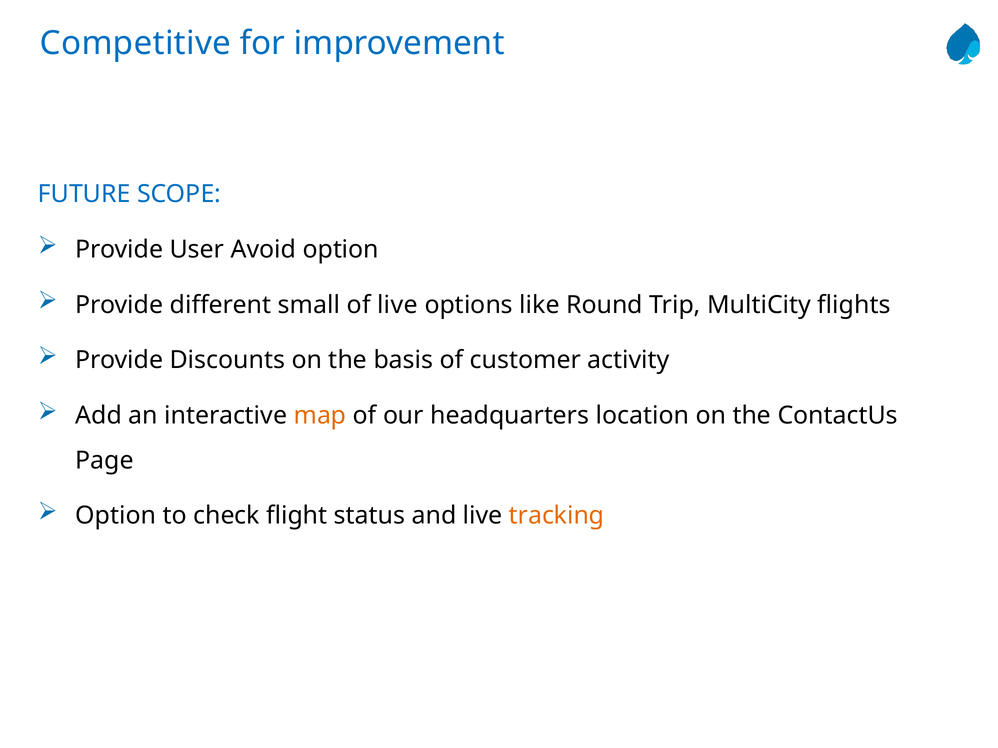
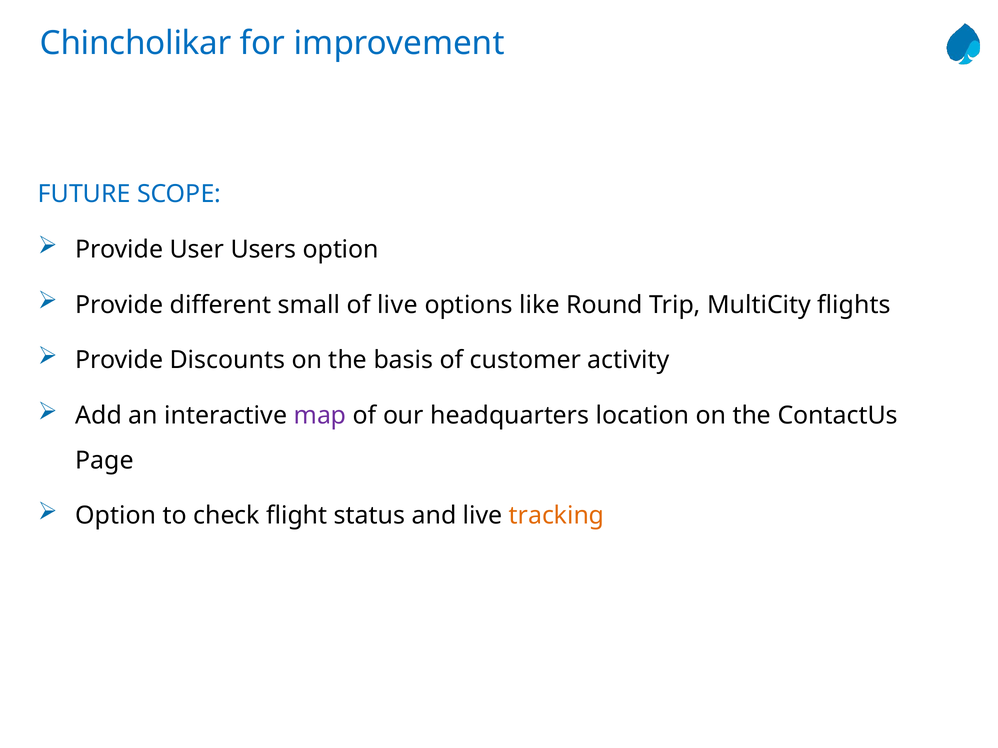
Competitive: Competitive -> Chincholikar (136, 43)
Avoid: Avoid -> Users (264, 250)
map colour: orange -> purple (320, 416)
